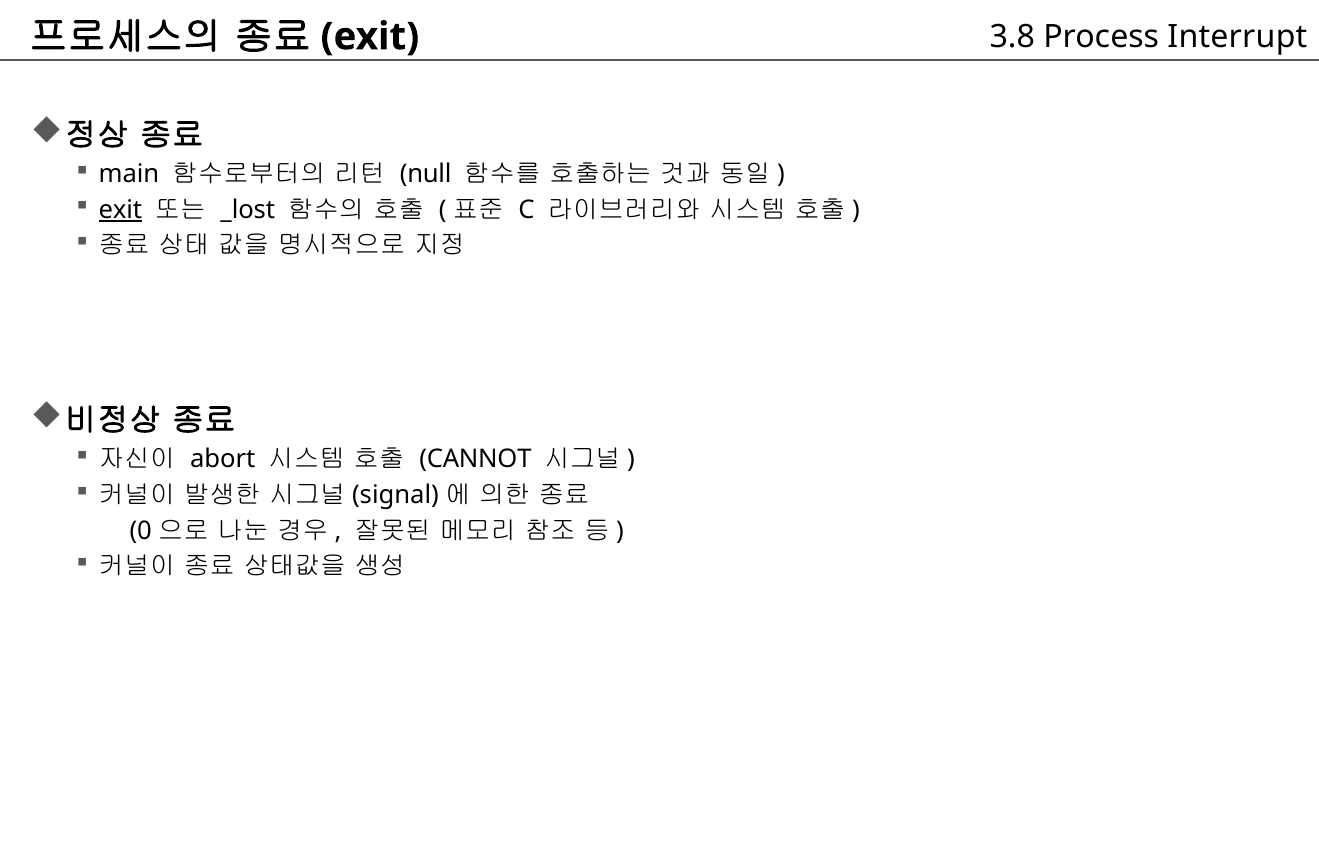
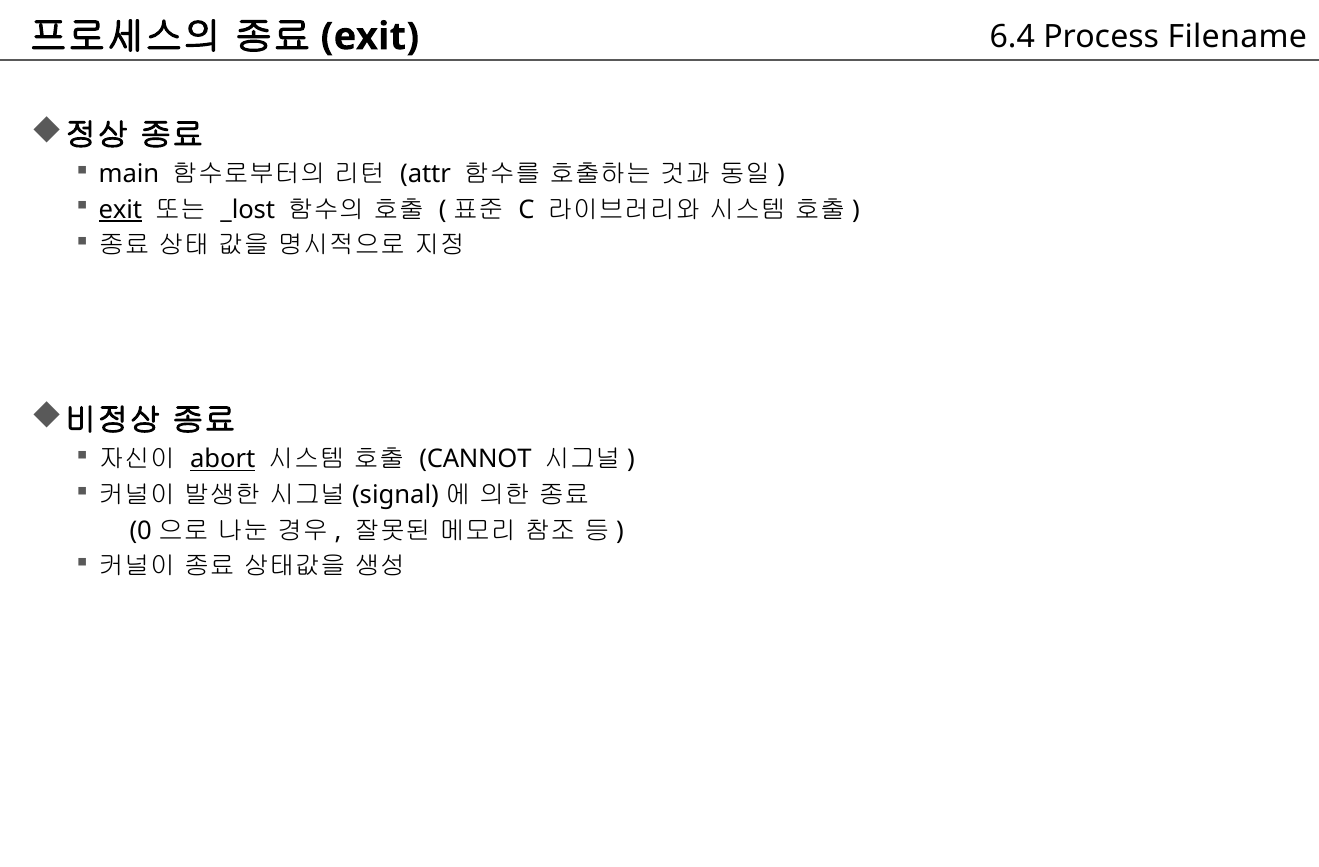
3.8: 3.8 -> 6.4 (1012, 37)
Interrupt: Interrupt -> Filename (1237, 37)
null: null -> attr (426, 174)
abort underline: none -> present (223, 459)
